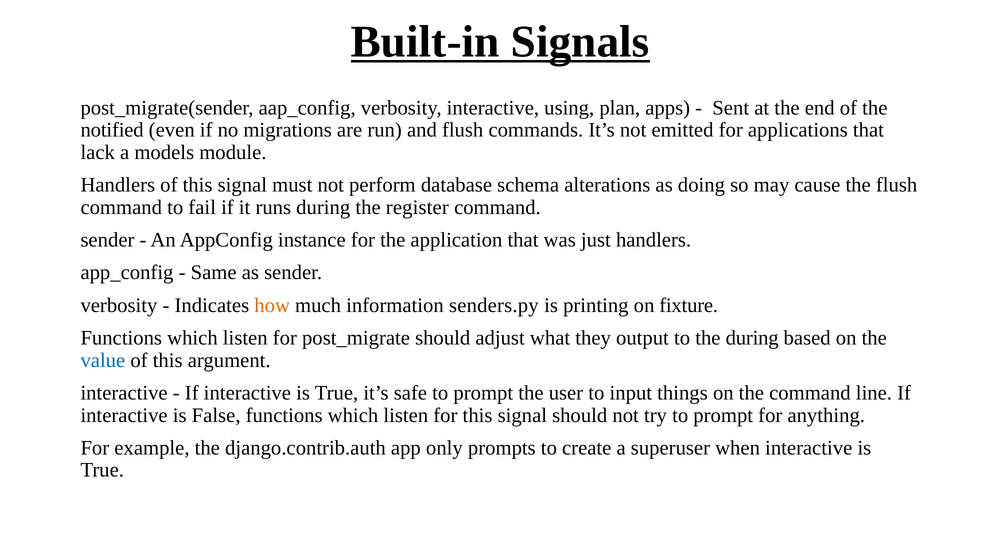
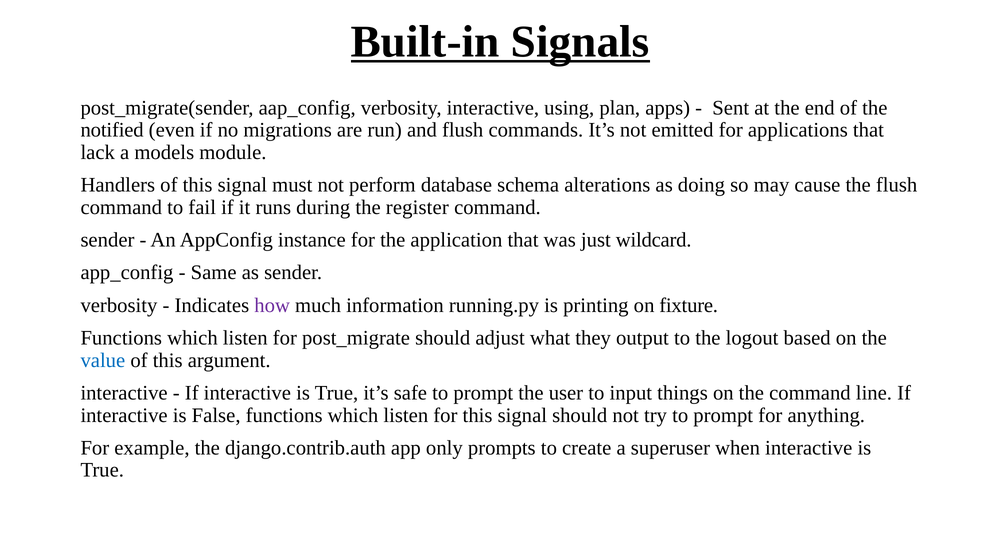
just handlers: handlers -> wildcard (654, 240)
how colour: orange -> purple (272, 306)
senders.py: senders.py -> running.py (494, 306)
the during: during -> logout (752, 338)
